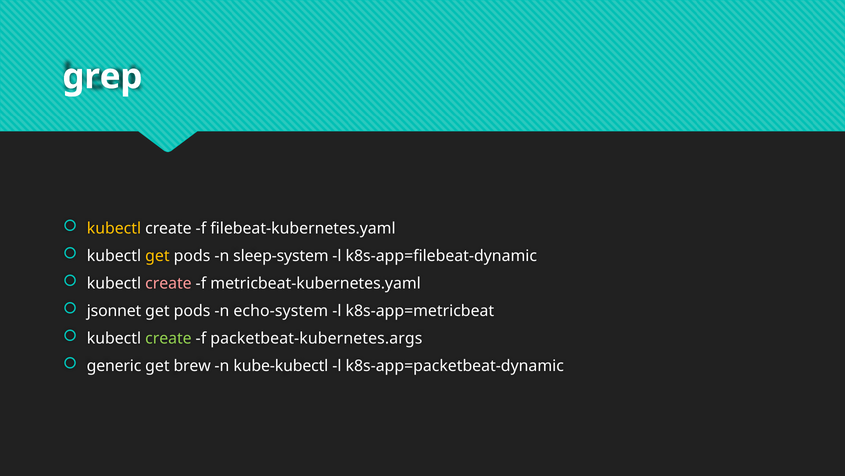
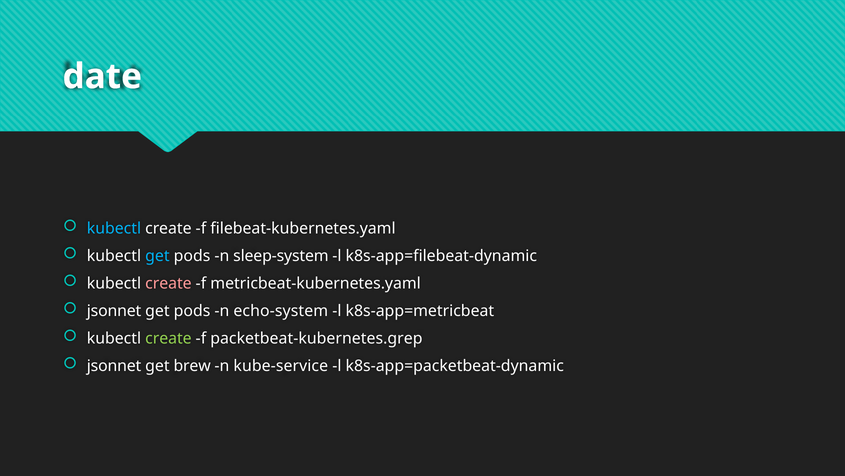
grep: grep -> date (102, 76)
kubectl colour: yellow -> light blue (114, 228)
get colour: yellow -> light blue (157, 256)
packetbeat-kubernetes.args: packetbeat-kubernetes.args -> packetbeat-kubernetes.grep (316, 338)
generic: generic -> jsonnet (114, 365)
kube-kubectl: kube-kubectl -> kube-service (281, 365)
